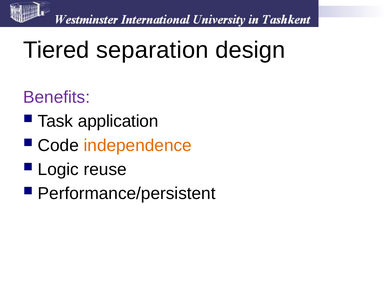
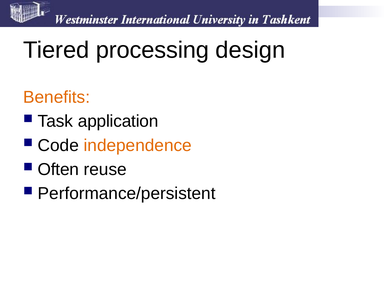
separation: separation -> processing (152, 50)
Benefits colour: purple -> orange (57, 97)
Logic: Logic -> Often (58, 170)
